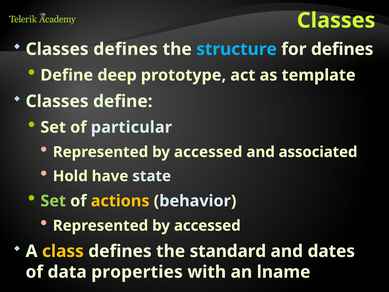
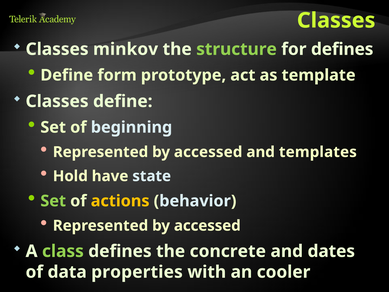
Classes defines: defines -> minkov (126, 49)
structure colour: light blue -> light green (237, 49)
deep: deep -> form (117, 75)
particular: particular -> beginning (132, 127)
associated: associated -> templates (318, 152)
class colour: yellow -> light green (63, 251)
standard: standard -> concrete (228, 251)
lname: lname -> cooler (284, 272)
